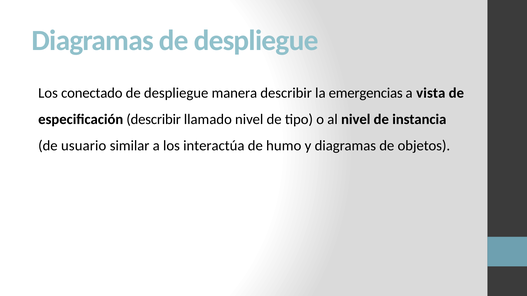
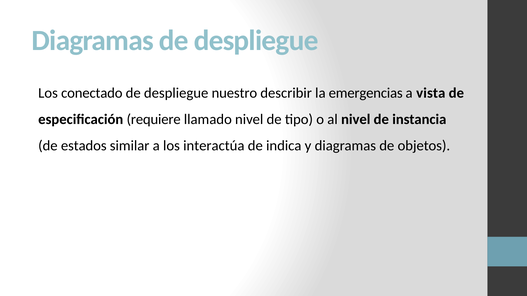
manera: manera -> nuestro (234, 93)
especificación describir: describir -> requiere (154, 119)
usuario: usuario -> estados (84, 146)
humo: humo -> indica (284, 146)
